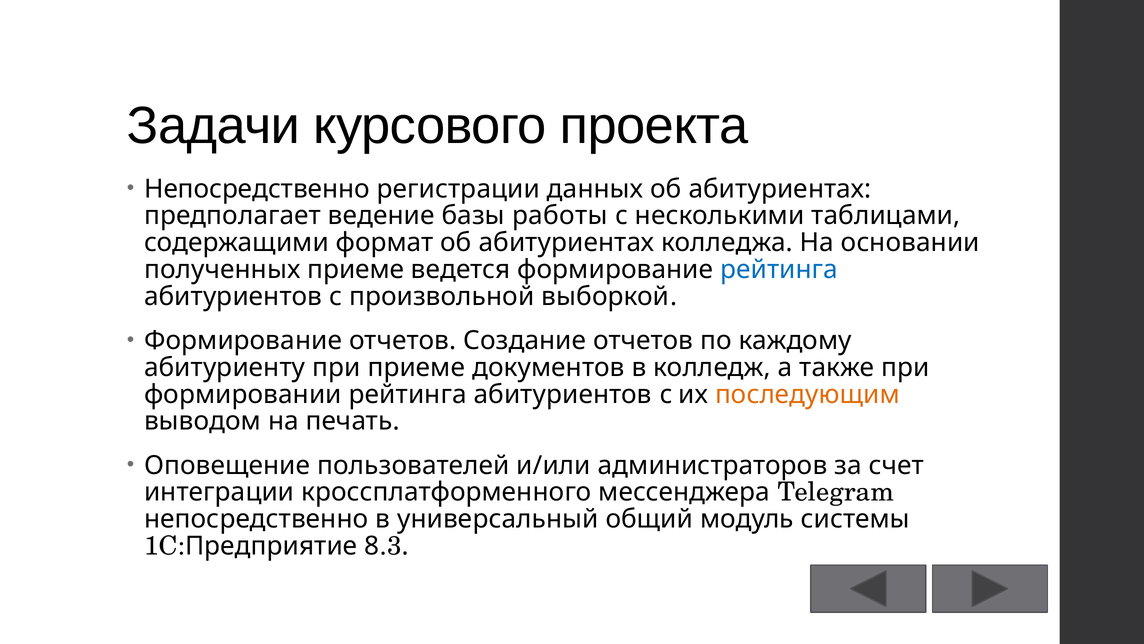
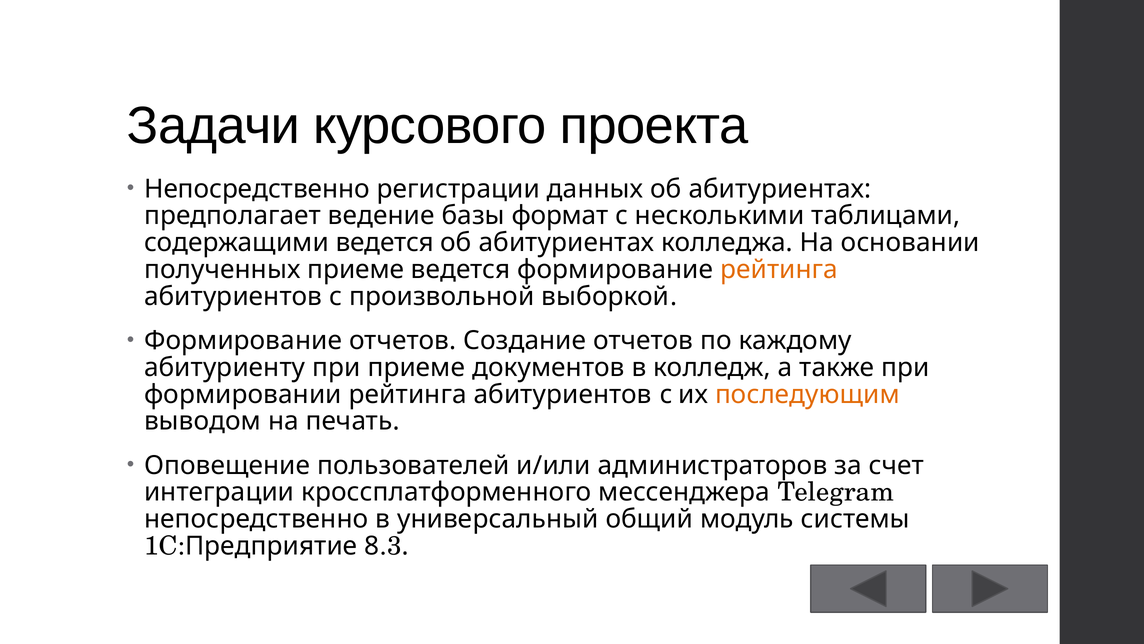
работы: работы -> формат (560, 216)
содержащими формат: формат -> ведется (385, 243)
рейтинга colour: blue -> orange (779, 269)
